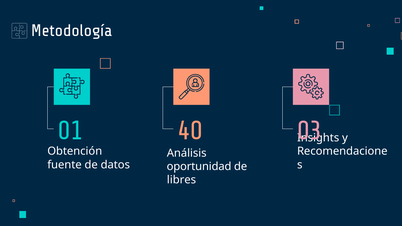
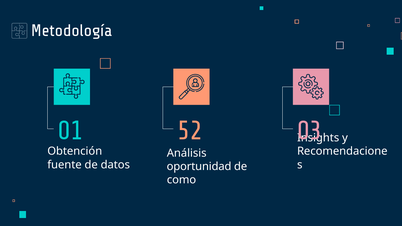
40: 40 -> 52 (190, 131)
libres: libres -> como (182, 180)
